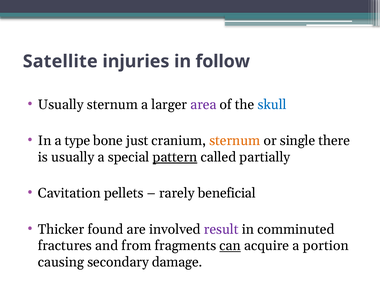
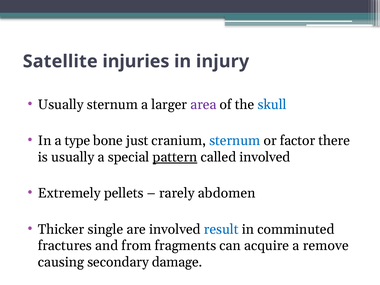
follow: follow -> injury (223, 61)
sternum colour: orange -> blue (235, 141)
single: single -> factor (298, 141)
called partially: partially -> involved (265, 157)
Cavitation: Cavitation -> Extremely (69, 193)
beneficial: beneficial -> abdomen (227, 193)
found: found -> single (105, 229)
result colour: purple -> blue (221, 229)
can underline: present -> none (230, 246)
portion: portion -> remove (326, 246)
